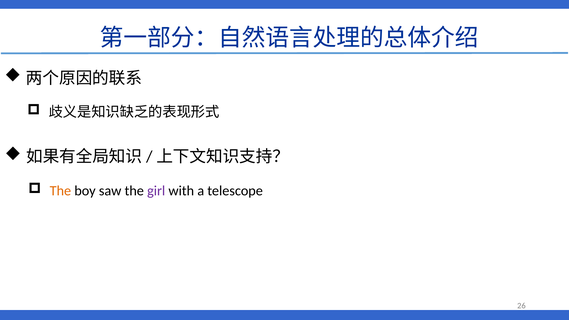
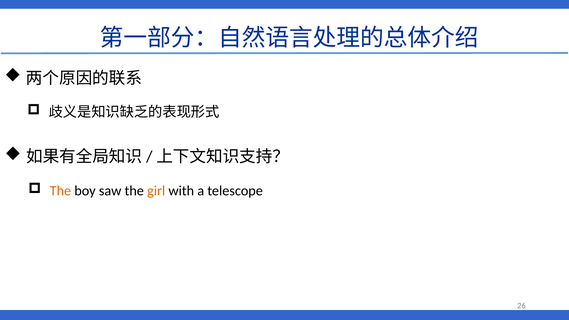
girl colour: purple -> orange (156, 191)
